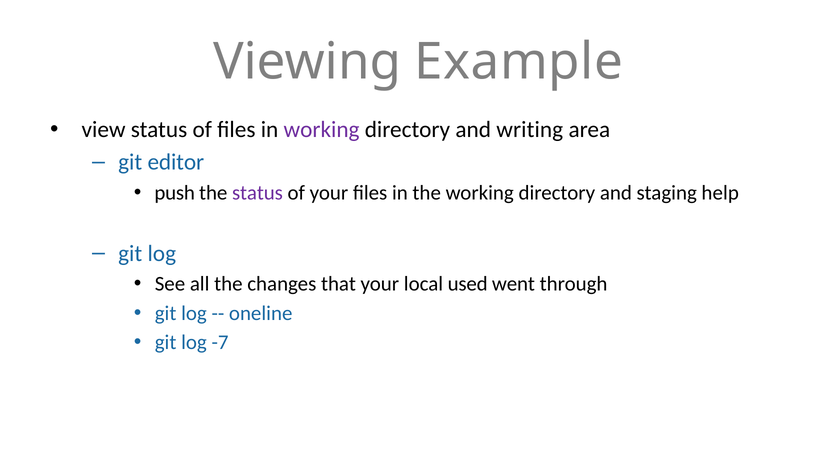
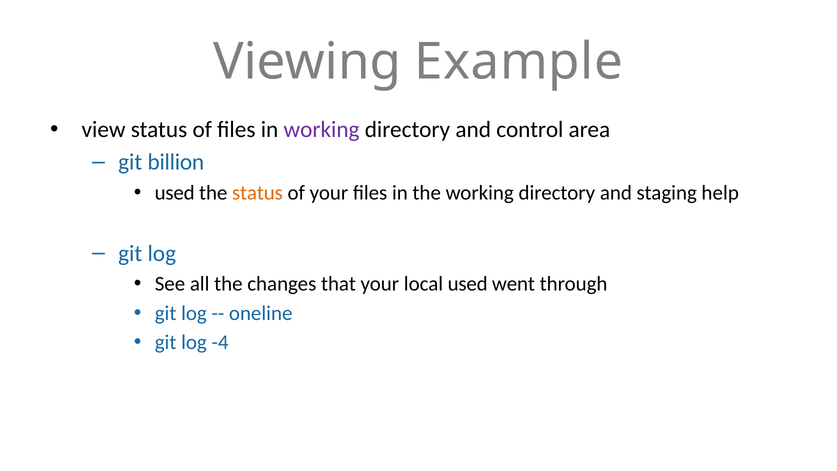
writing: writing -> control (530, 130)
editor: editor -> billion (176, 162)
push: push -> used (175, 193)
status colour: purple -> orange (257, 193)
-7: -7 -> -4 (220, 342)
